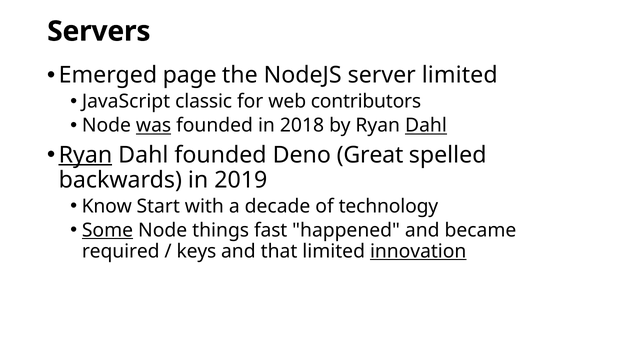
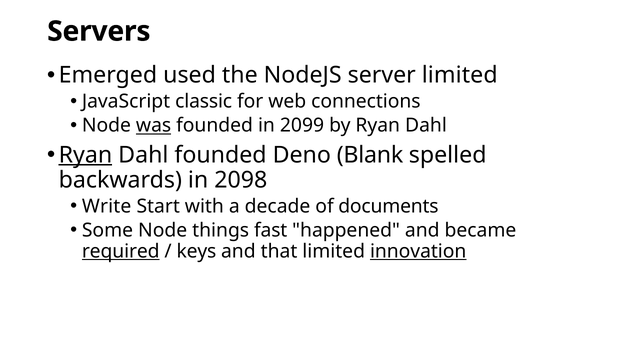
page: page -> used (190, 75)
contributors: contributors -> connections (366, 101)
2018: 2018 -> 2099 (302, 125)
Dahl underline: present -> none (426, 125)
Great: Great -> Blank (370, 155)
2019: 2019 -> 2098 (241, 180)
Know: Know -> Write (107, 206)
technology: technology -> documents (388, 206)
Some underline: present -> none (107, 230)
required underline: none -> present (121, 251)
